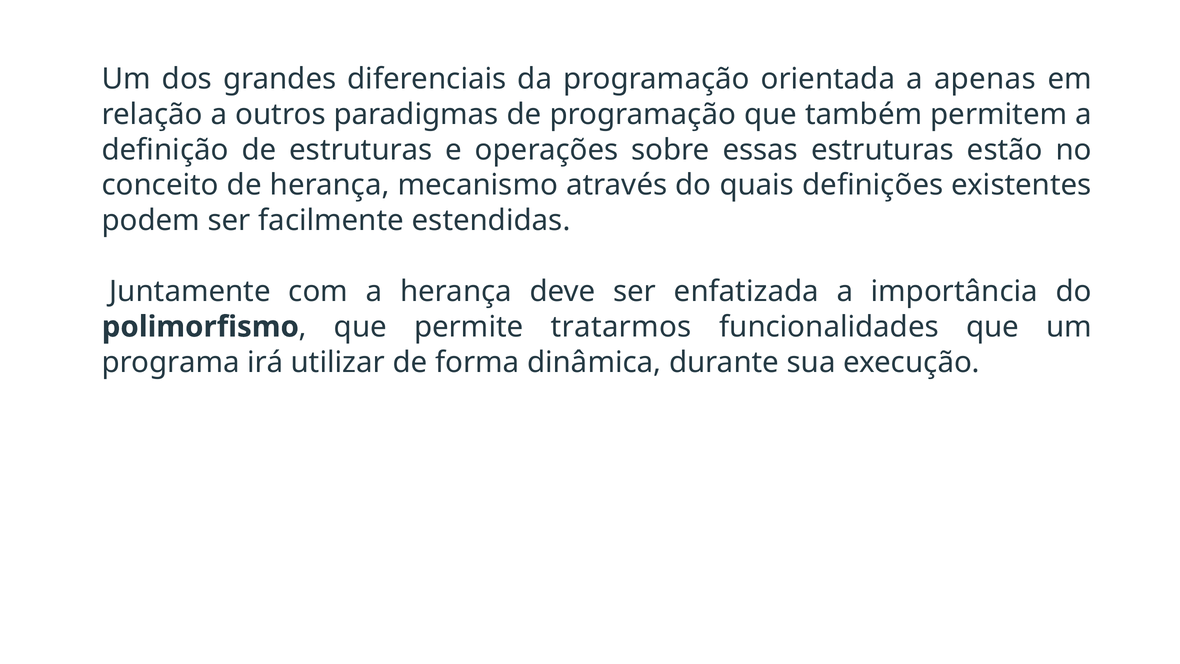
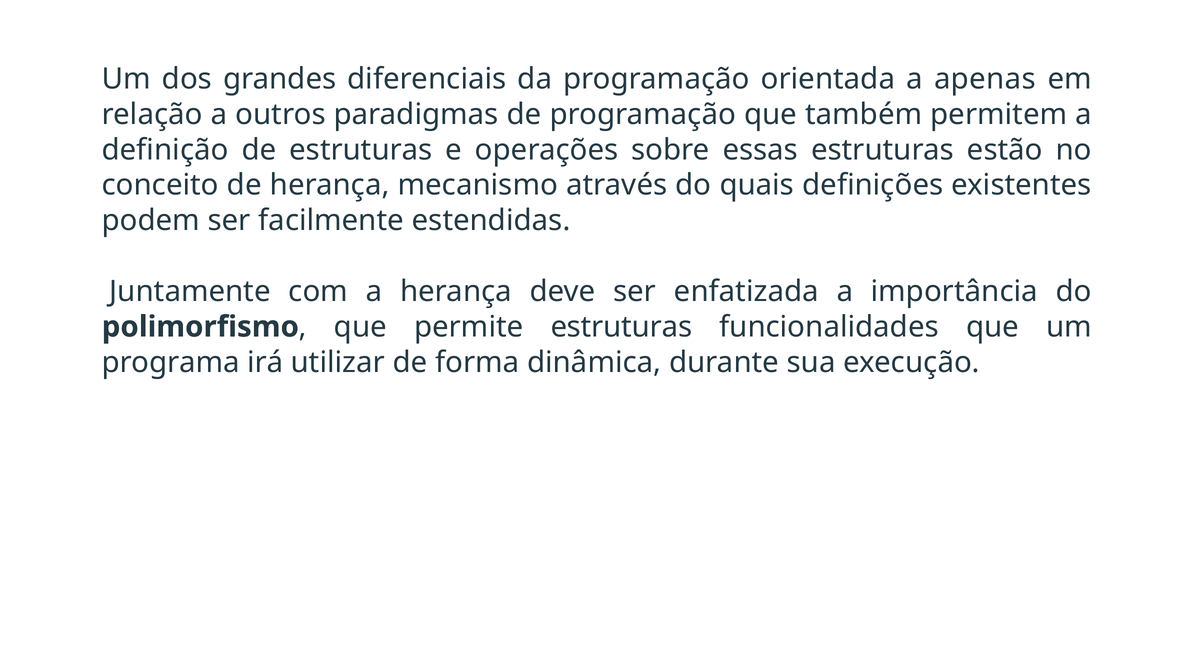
permite tratarmos: tratarmos -> estruturas (621, 327)
